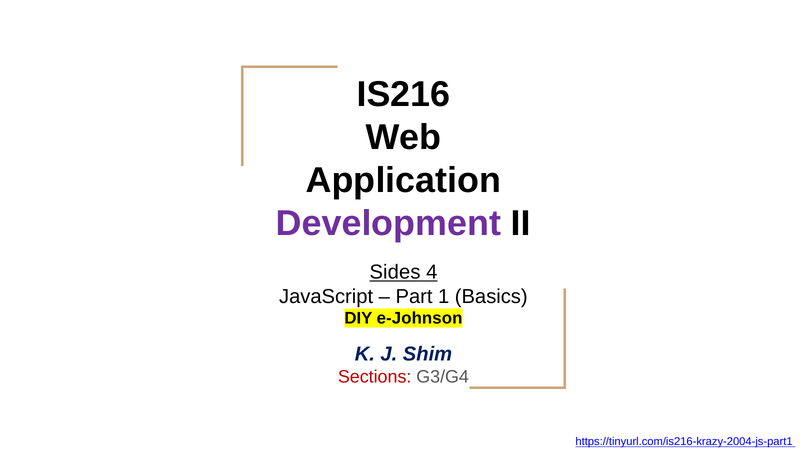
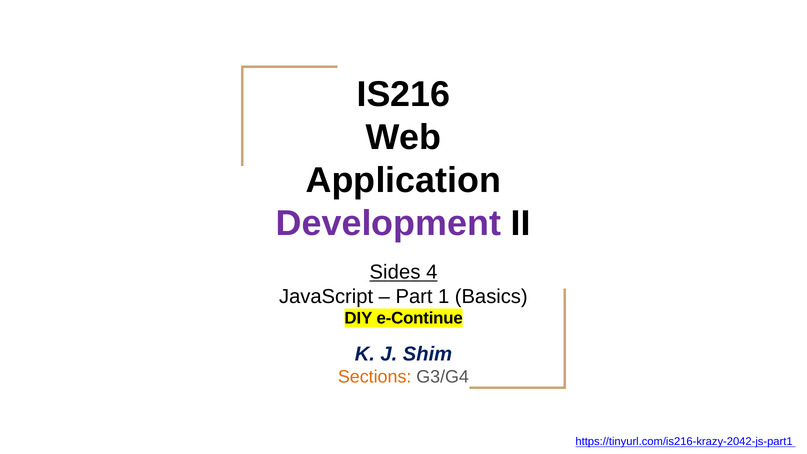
e-Johnson: e-Johnson -> e-Continue (420, 318)
Sections colour: red -> orange (375, 377)
https://tinyurl.com/is216-krazy-2004-js-part1: https://tinyurl.com/is216-krazy-2004-js-part1 -> https://tinyurl.com/is216-krazy-2042-js-part1 (684, 442)
